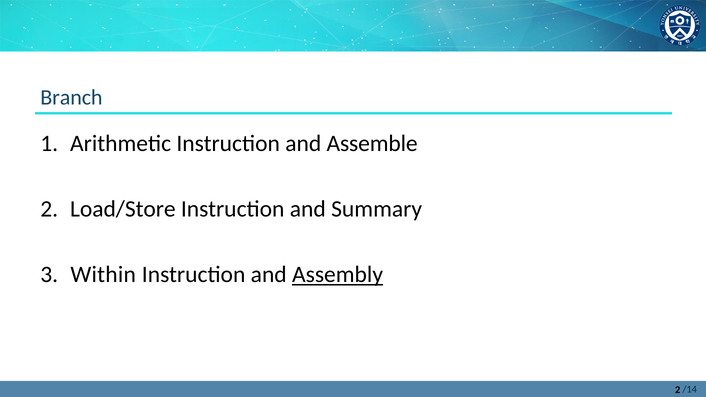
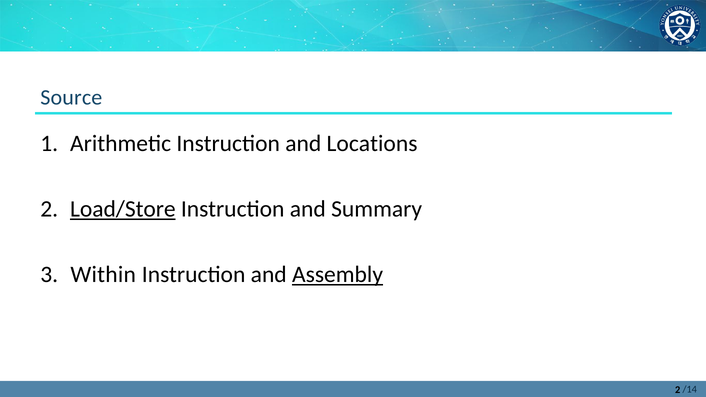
Branch: Branch -> Source (71, 98)
Assemble: Assemble -> Locations (372, 144)
Load/Store underline: none -> present (123, 209)
